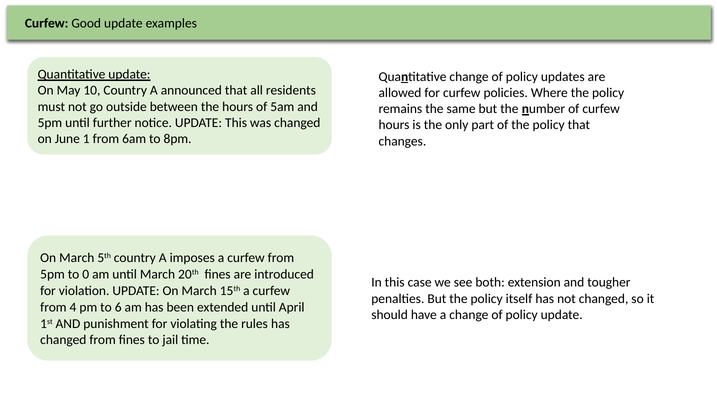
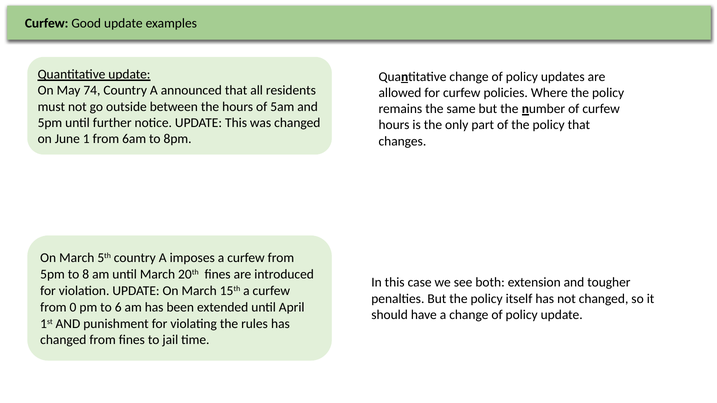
10: 10 -> 74 (92, 91)
0: 0 -> 8 (86, 275)
4: 4 -> 0 (73, 307)
